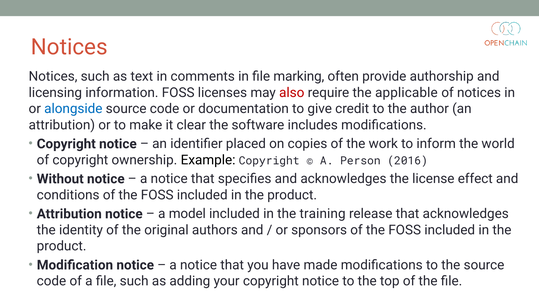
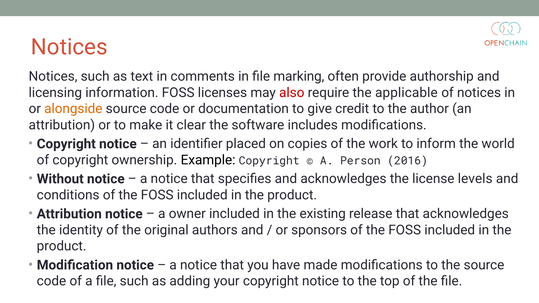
alongside colour: blue -> orange (73, 109)
effect: effect -> levels (475, 179)
model: model -> owner (187, 214)
training: training -> existing (323, 214)
